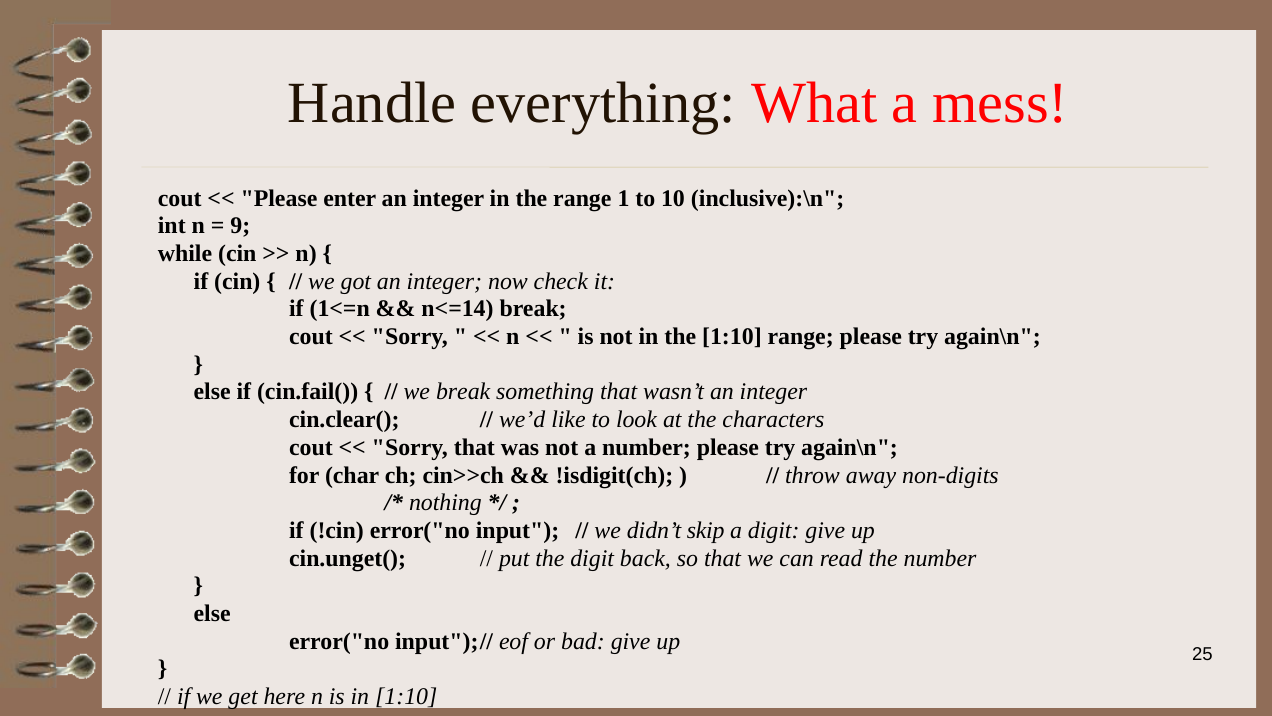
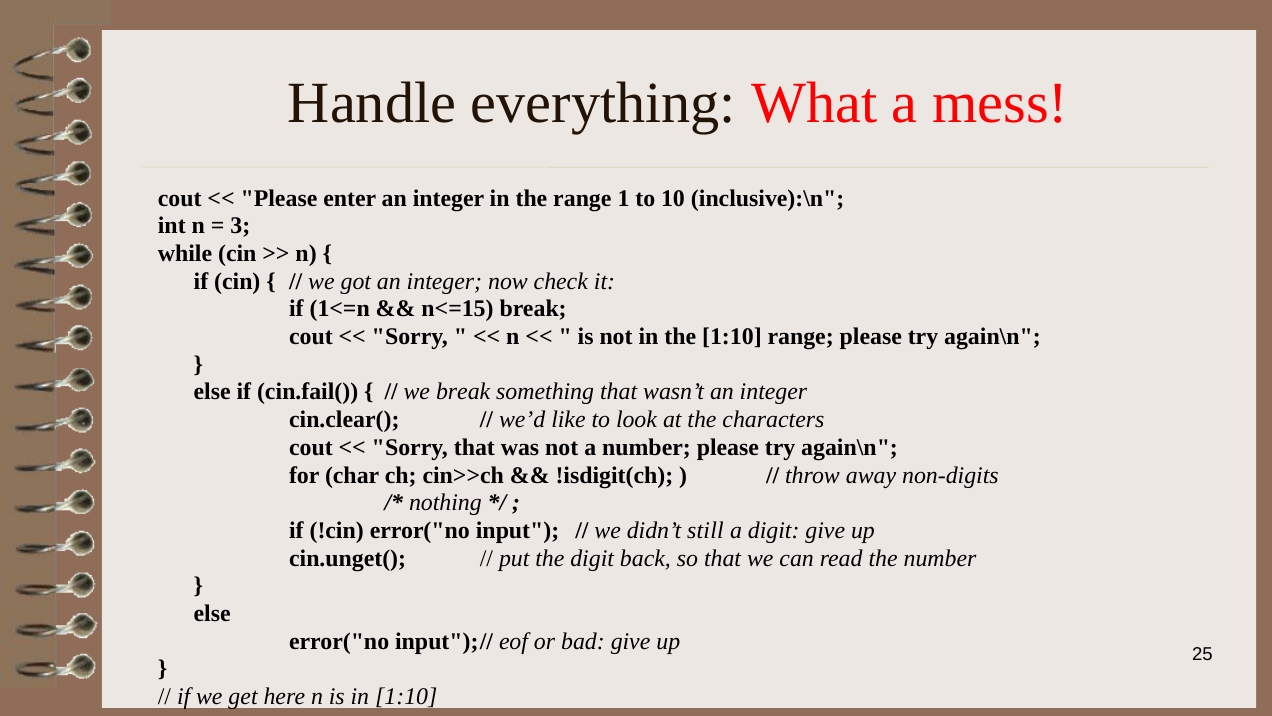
9: 9 -> 3 (240, 226)
n<=14: n<=14 -> n<=15 (458, 309)
skip: skip -> still (705, 530)
